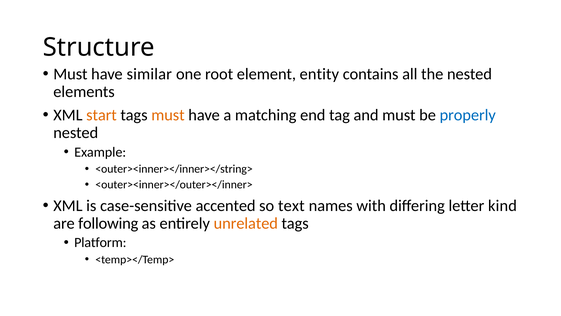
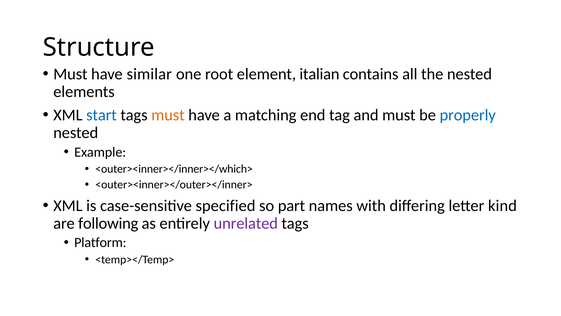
entity: entity -> italian (319, 74)
start colour: orange -> blue (102, 115)
<outer><inner></inner></string>: <outer><inner></inner></string> -> <outer><inner></inner></which> (174, 169)
accented: accented -> specified (226, 205)
text: text -> part (291, 205)
unrelated colour: orange -> purple (246, 223)
